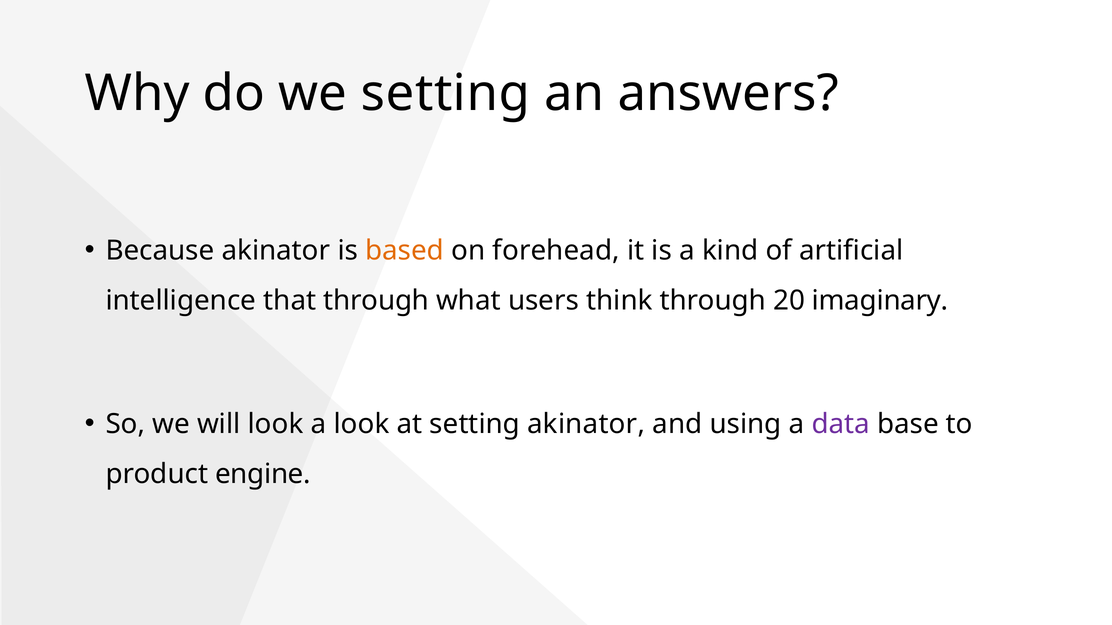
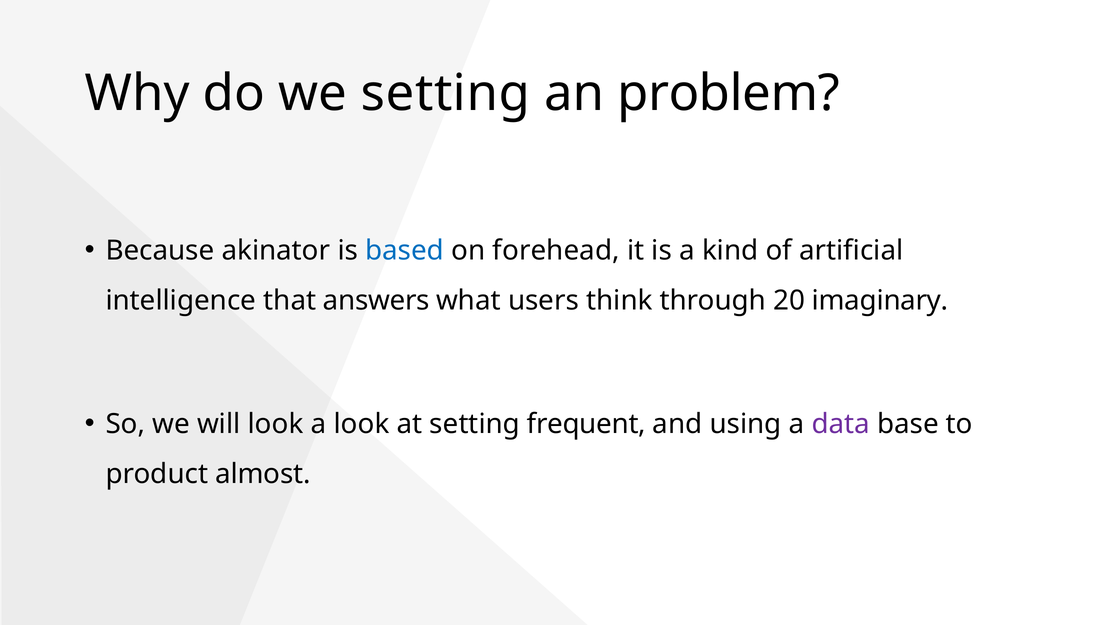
answers: answers -> problem (729, 93)
based colour: orange -> blue (405, 251)
that through: through -> answers (376, 301)
setting akinator: akinator -> frequent (586, 424)
engine: engine -> almost (263, 474)
